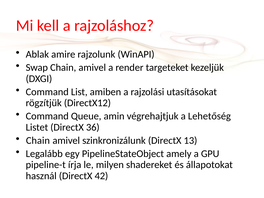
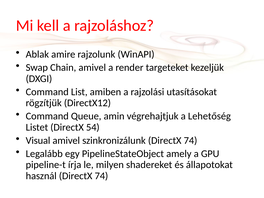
36: 36 -> 54 (93, 127)
Chain: Chain -> Visual (38, 140)
szinkronizálunk DirectX 13: 13 -> 74 (190, 140)
használ DirectX 42: 42 -> 74 (101, 176)
